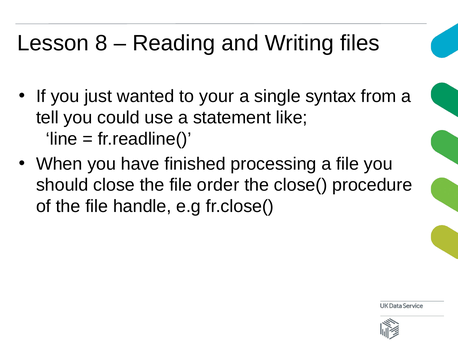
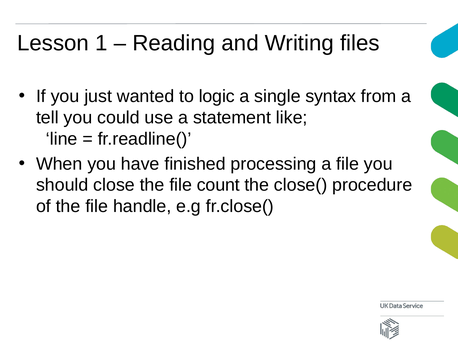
8: 8 -> 1 (101, 43)
your: your -> logic (217, 97)
order: order -> count (218, 185)
